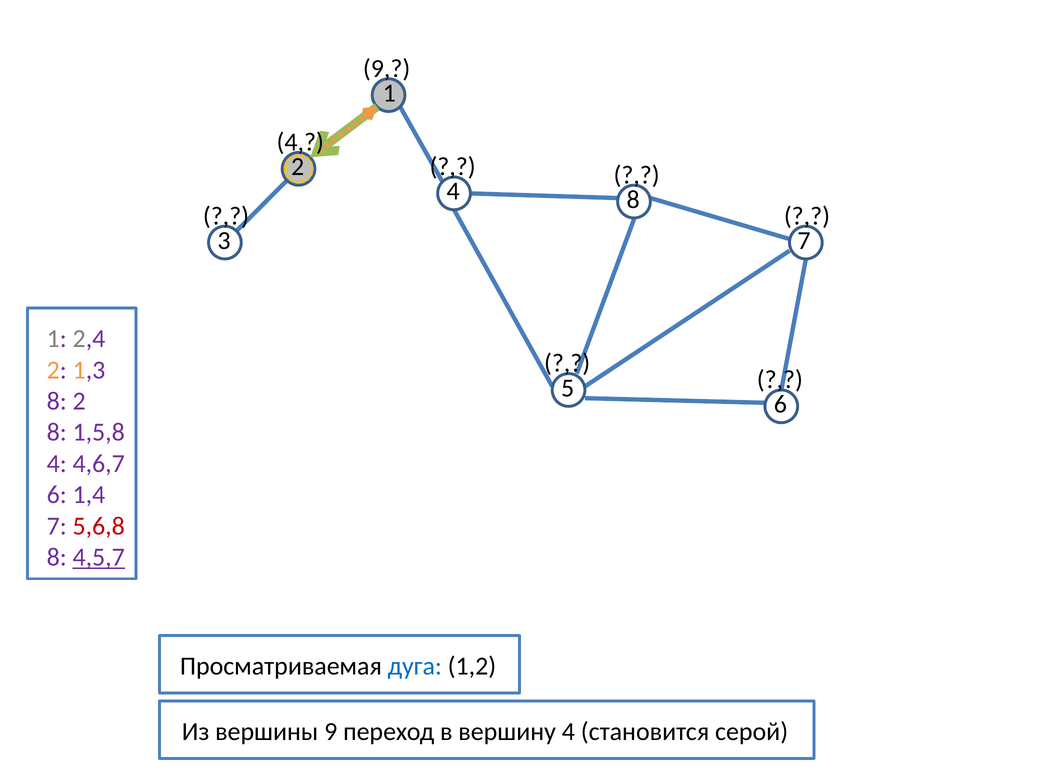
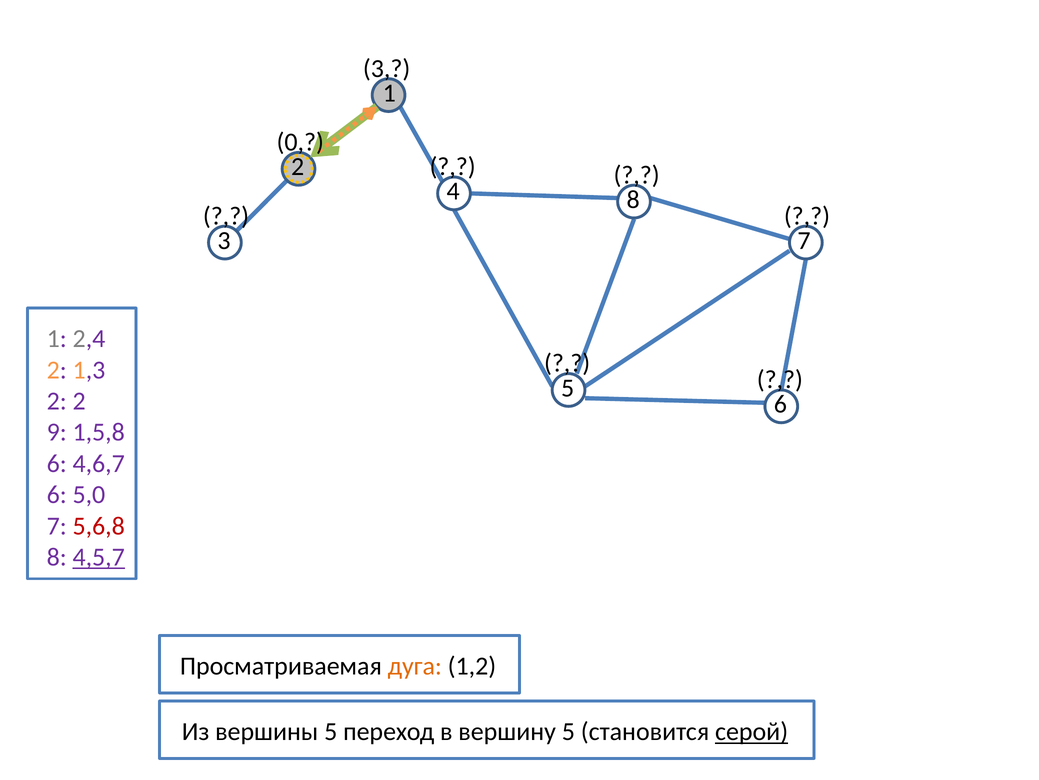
9: 9 -> 3 (387, 68)
4: 4 -> 0 (300, 142)
8: 8 -> 2 (57, 401)
8: 8 -> 9 (57, 432)
4: 4 -> 6 (57, 463)
1,4: 1,4 -> 5,0 (89, 494)
дуга colour: blue -> orange (415, 666)
вершины 9: 9 -> 5 (331, 731)
вершину 4: 4 -> 5 (568, 731)
серой underline: none -> present (752, 731)
